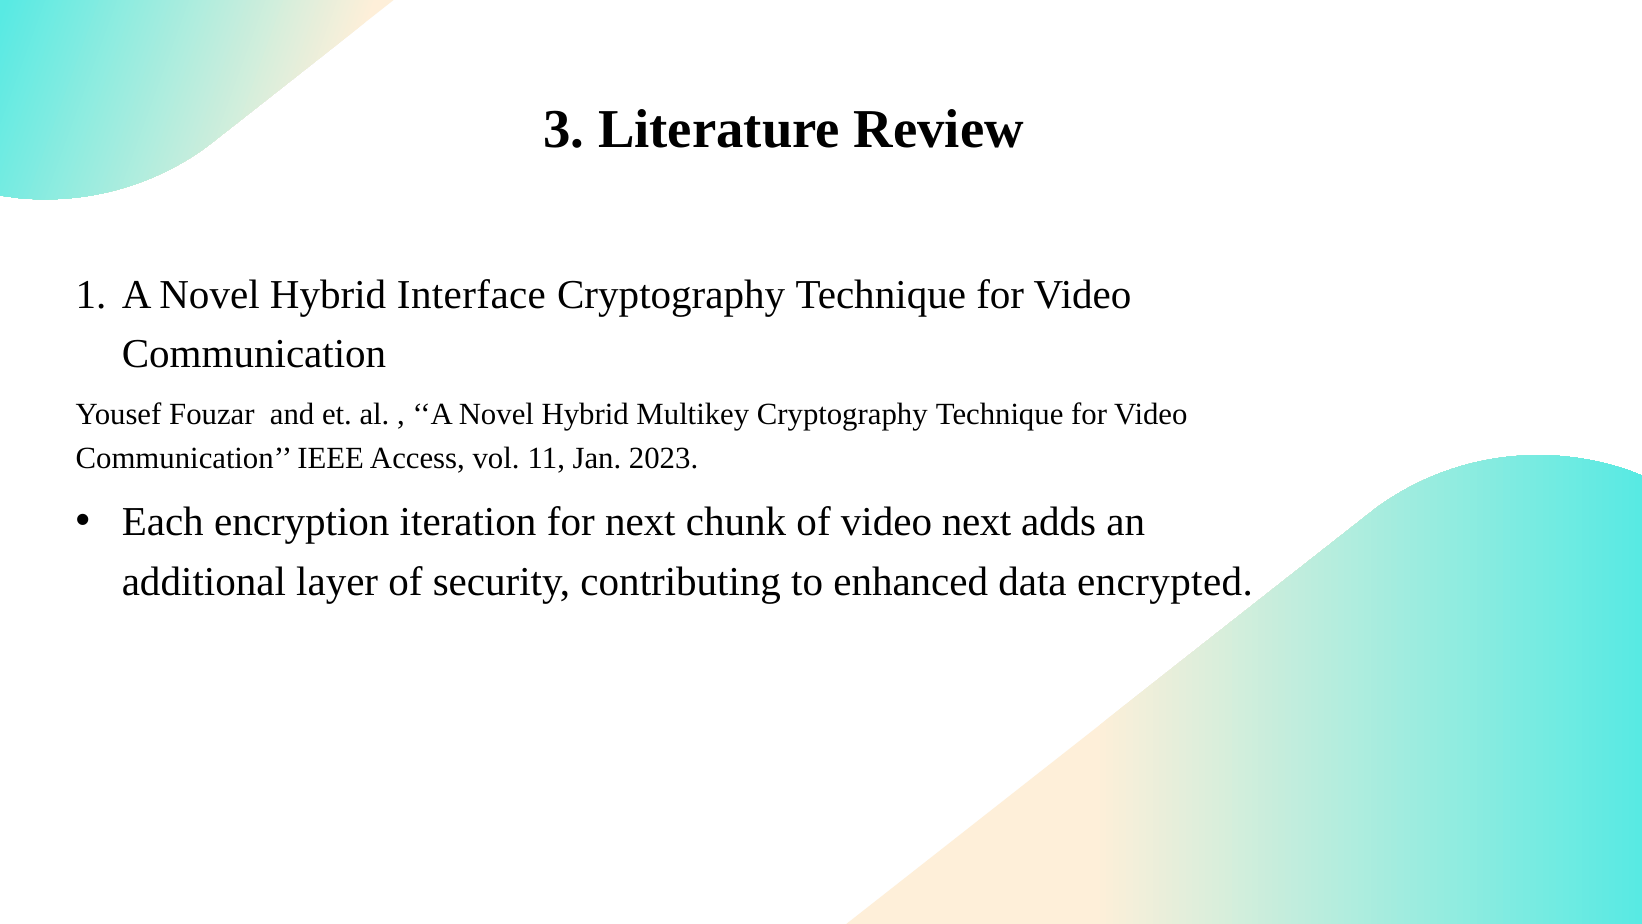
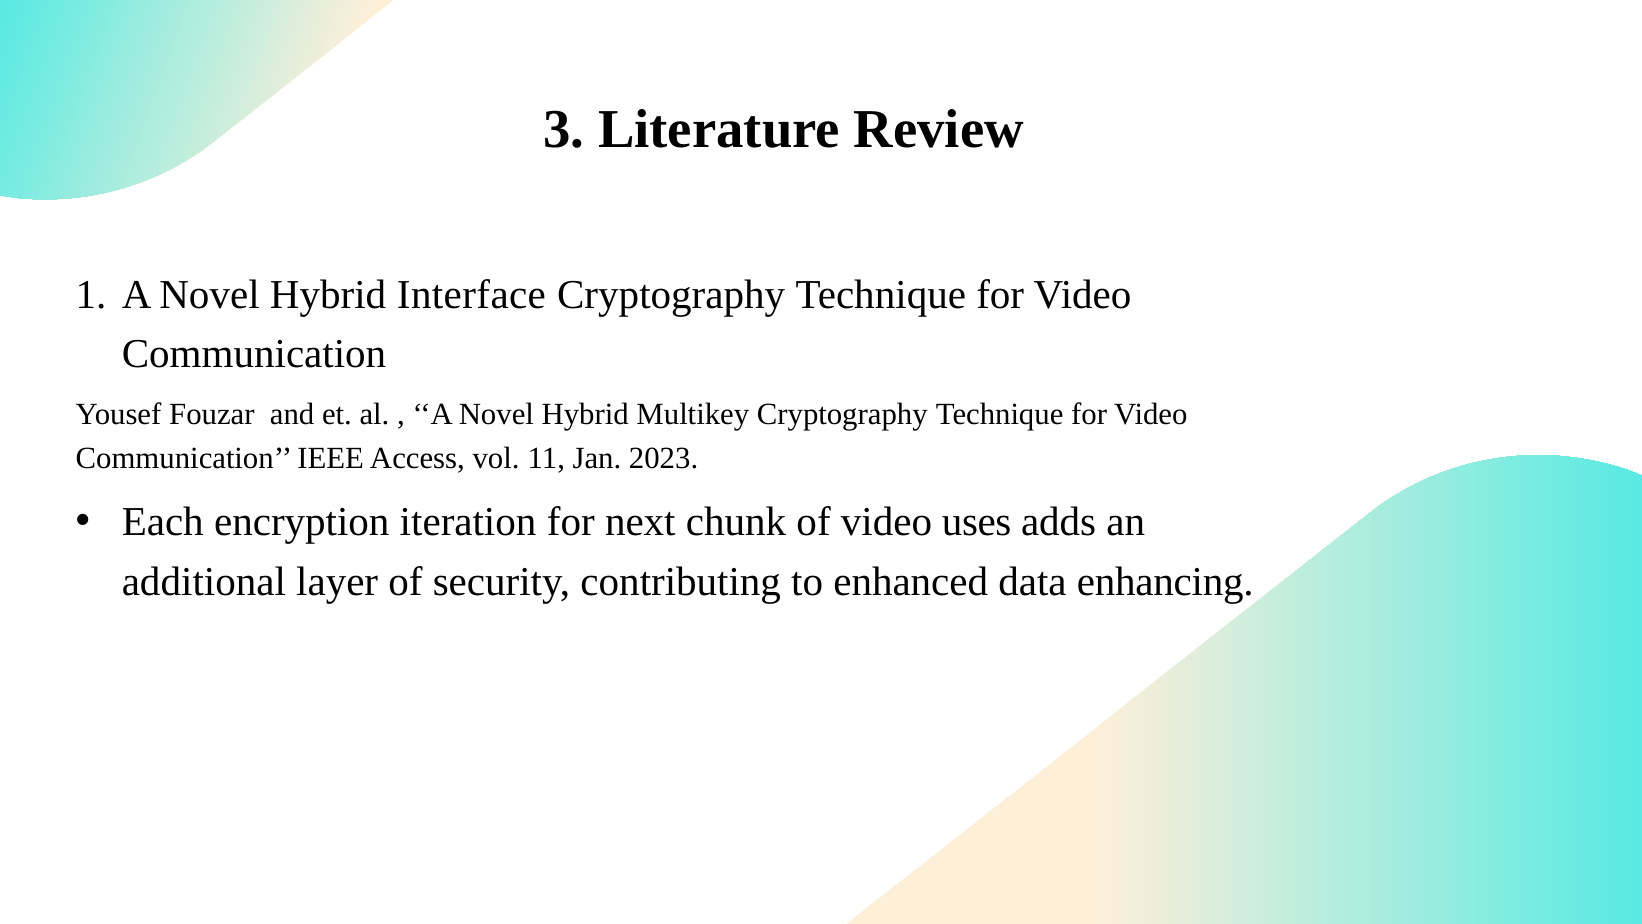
video next: next -> uses (977, 522)
encrypted: encrypted -> enhancing (1165, 581)
